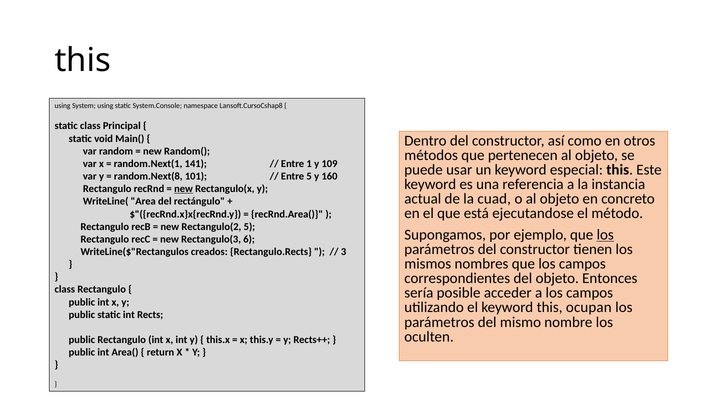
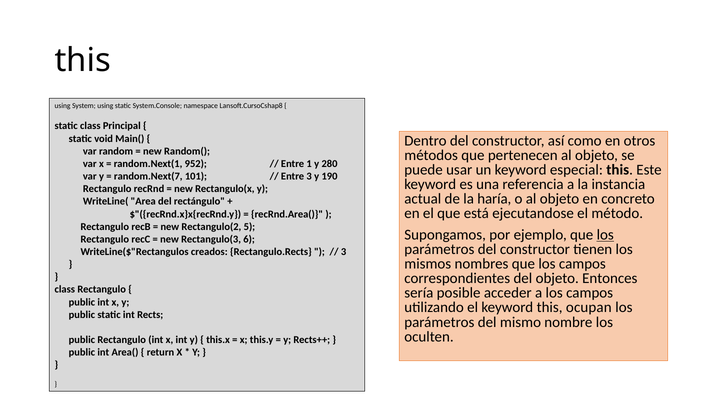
141: 141 -> 952 (196, 163)
109: 109 -> 280 (329, 163)
random.Next(8: random.Next(8 -> random.Next(7 (148, 176)
Entre 5: 5 -> 3 (309, 176)
160: 160 -> 190 (329, 176)
new underline: present -> none (184, 189)
cuad: cuad -> haría (494, 199)
